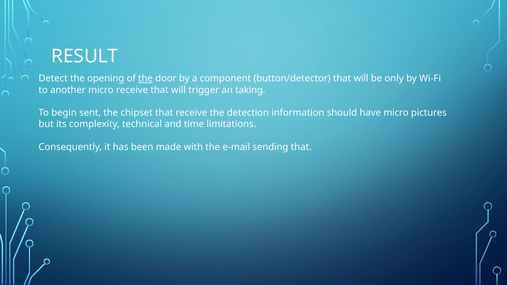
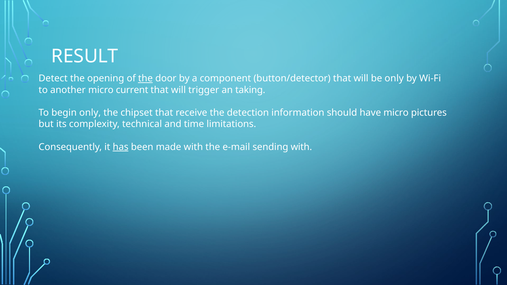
micro receive: receive -> current (132, 90)
begin sent: sent -> only (90, 113)
has underline: none -> present (121, 147)
sending that: that -> with (301, 147)
